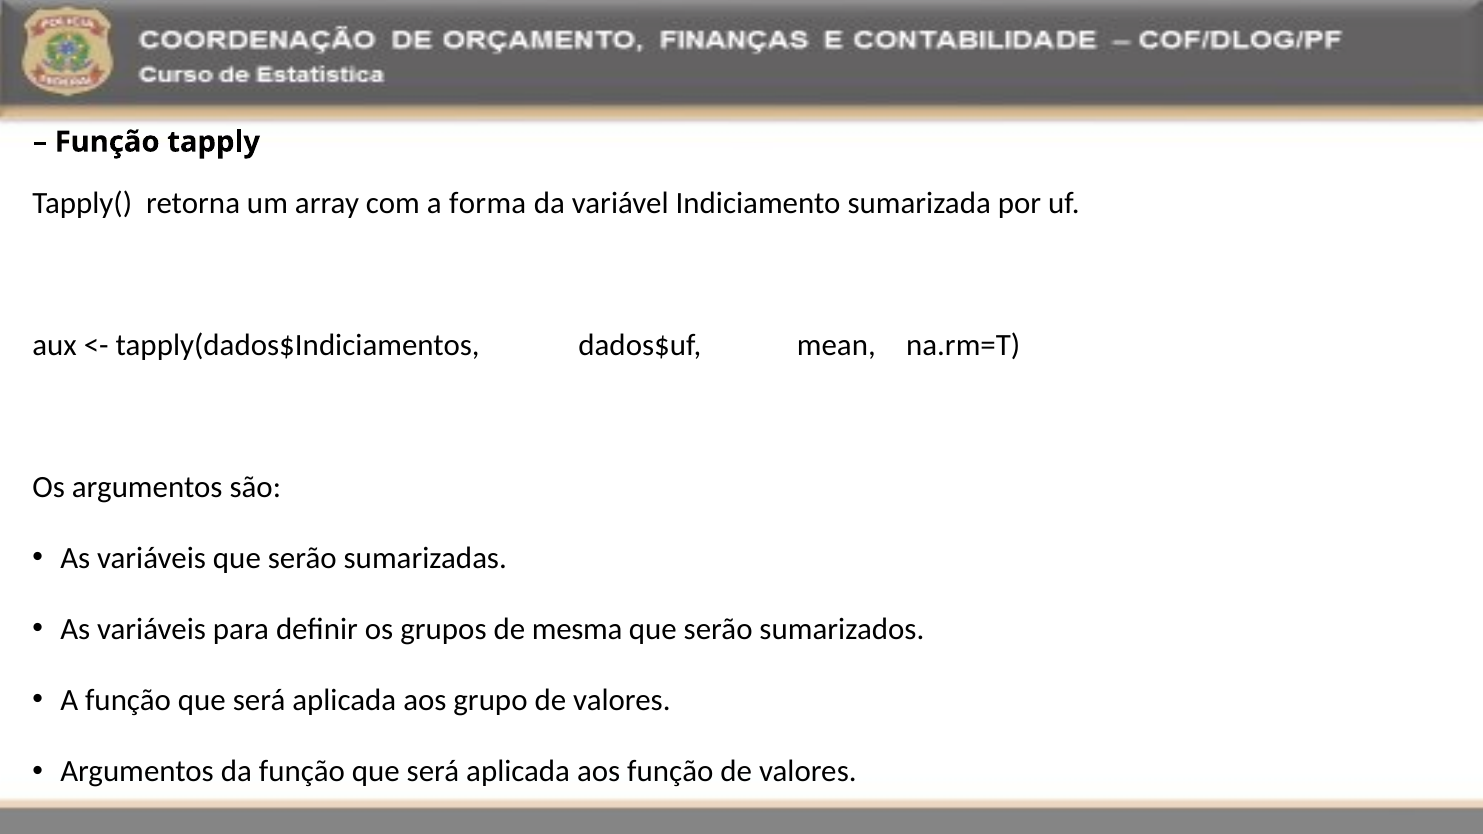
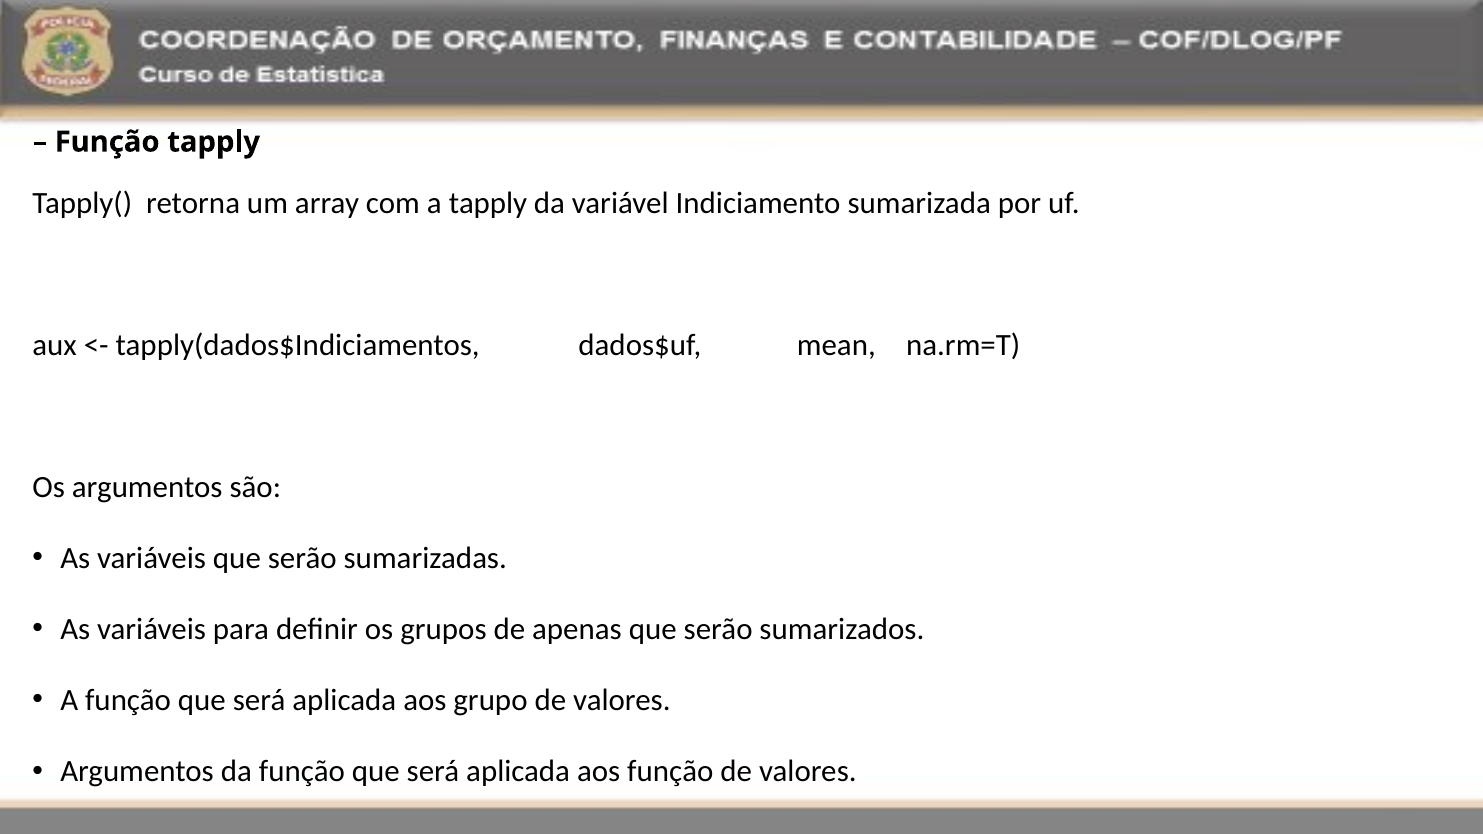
a forma: forma -> tapply (488, 203)
mesma: mesma -> apenas (577, 630)
